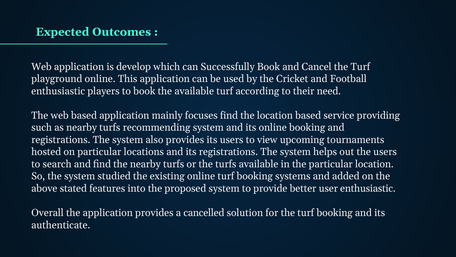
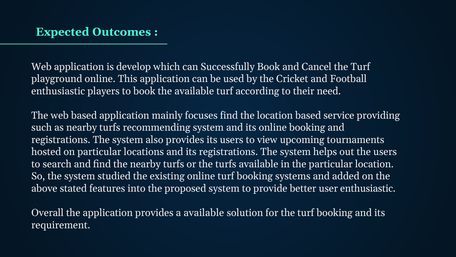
a cancelled: cancelled -> available (204, 212)
authenticate: authenticate -> requirement (61, 225)
